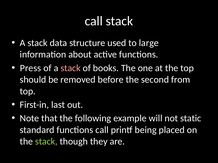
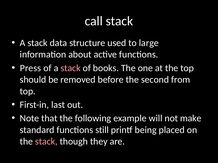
static: static -> make (191, 119)
functions call: call -> still (102, 130)
stack colour: light green -> pink (46, 142)
